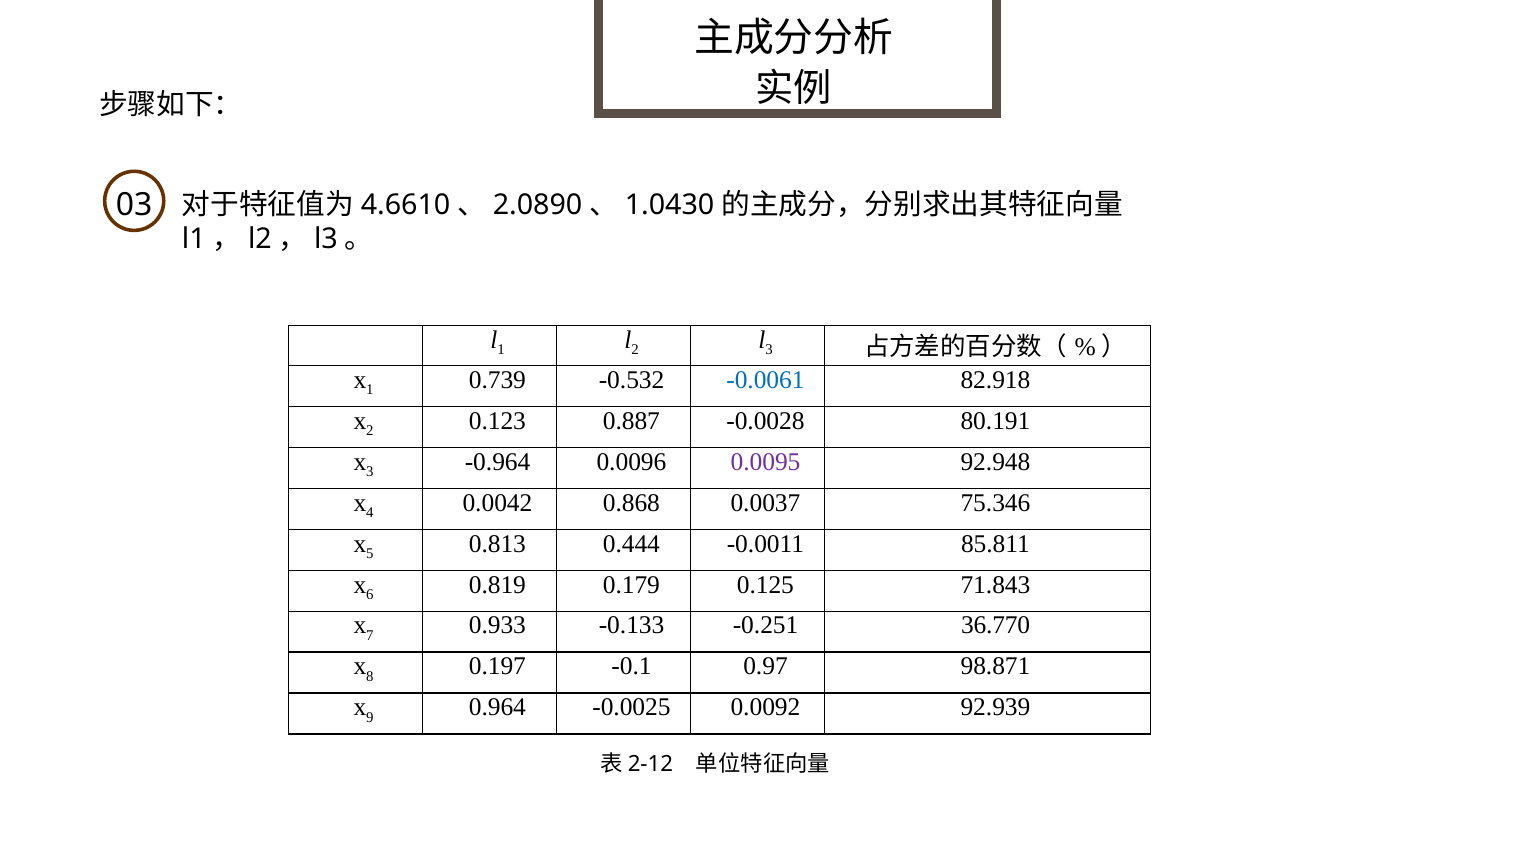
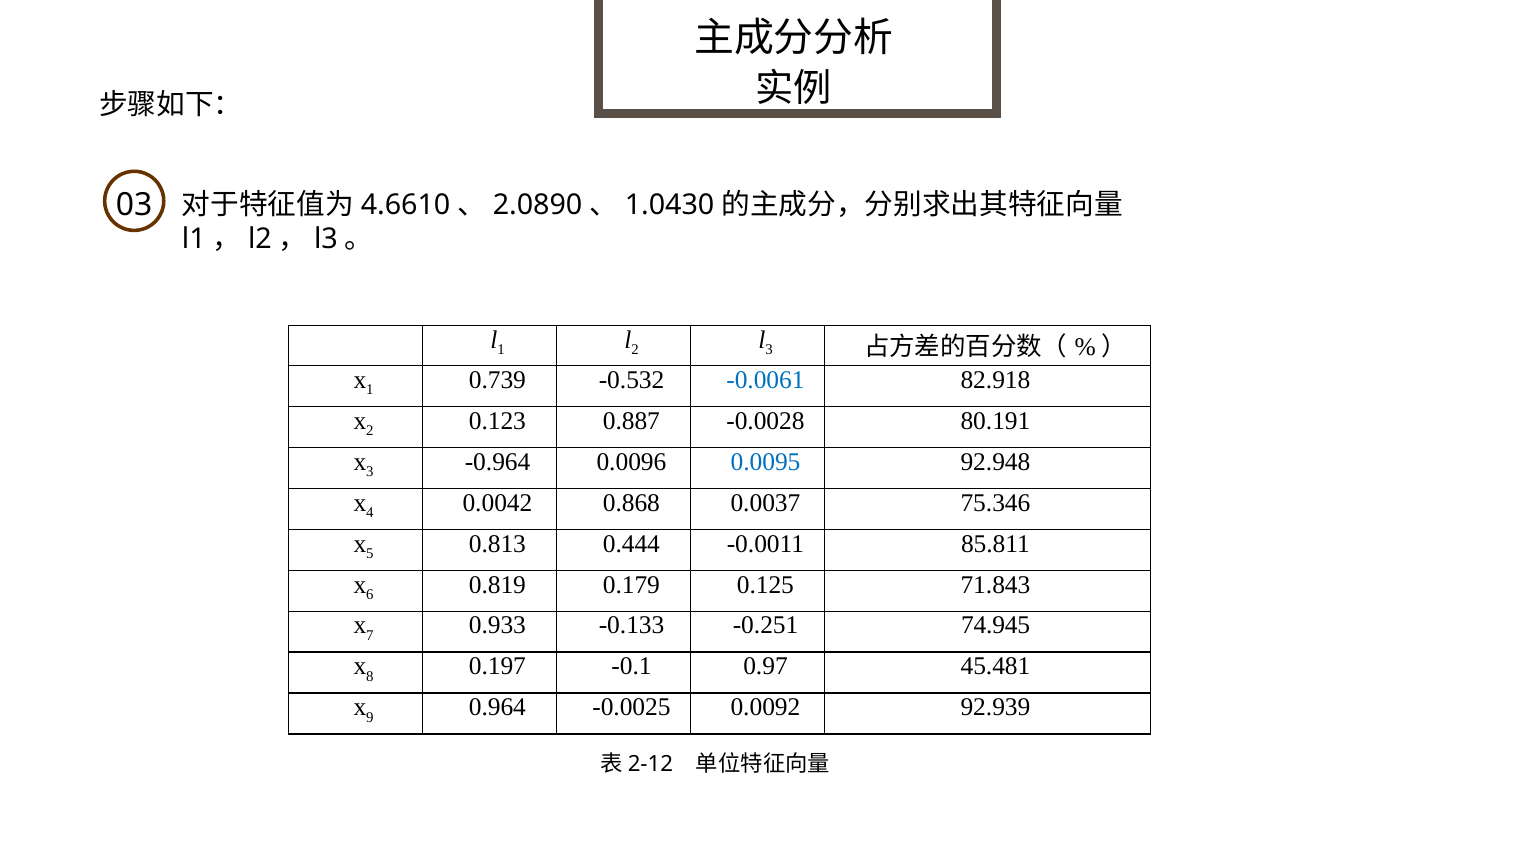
0.0095 colour: purple -> blue (766, 462)
36.770: 36.770 -> 74.945 (996, 626)
98.871: 98.871 -> 45.481 (996, 667)
